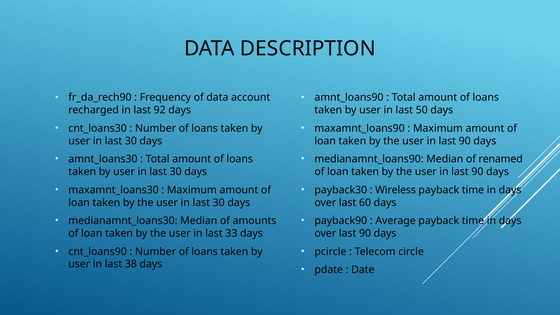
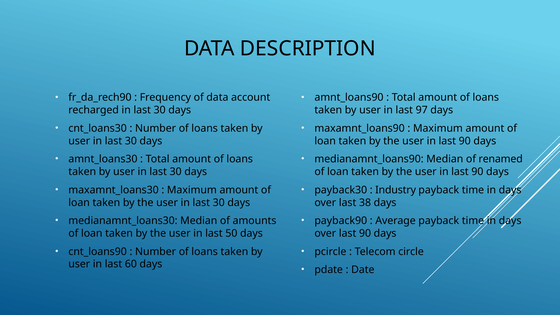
recharged in last 92: 92 -> 30 (160, 110)
50: 50 -> 97 (422, 110)
Wireless: Wireless -> Industry (396, 190)
60: 60 -> 38 (365, 203)
33: 33 -> 50 (231, 233)
38: 38 -> 60 (131, 264)
